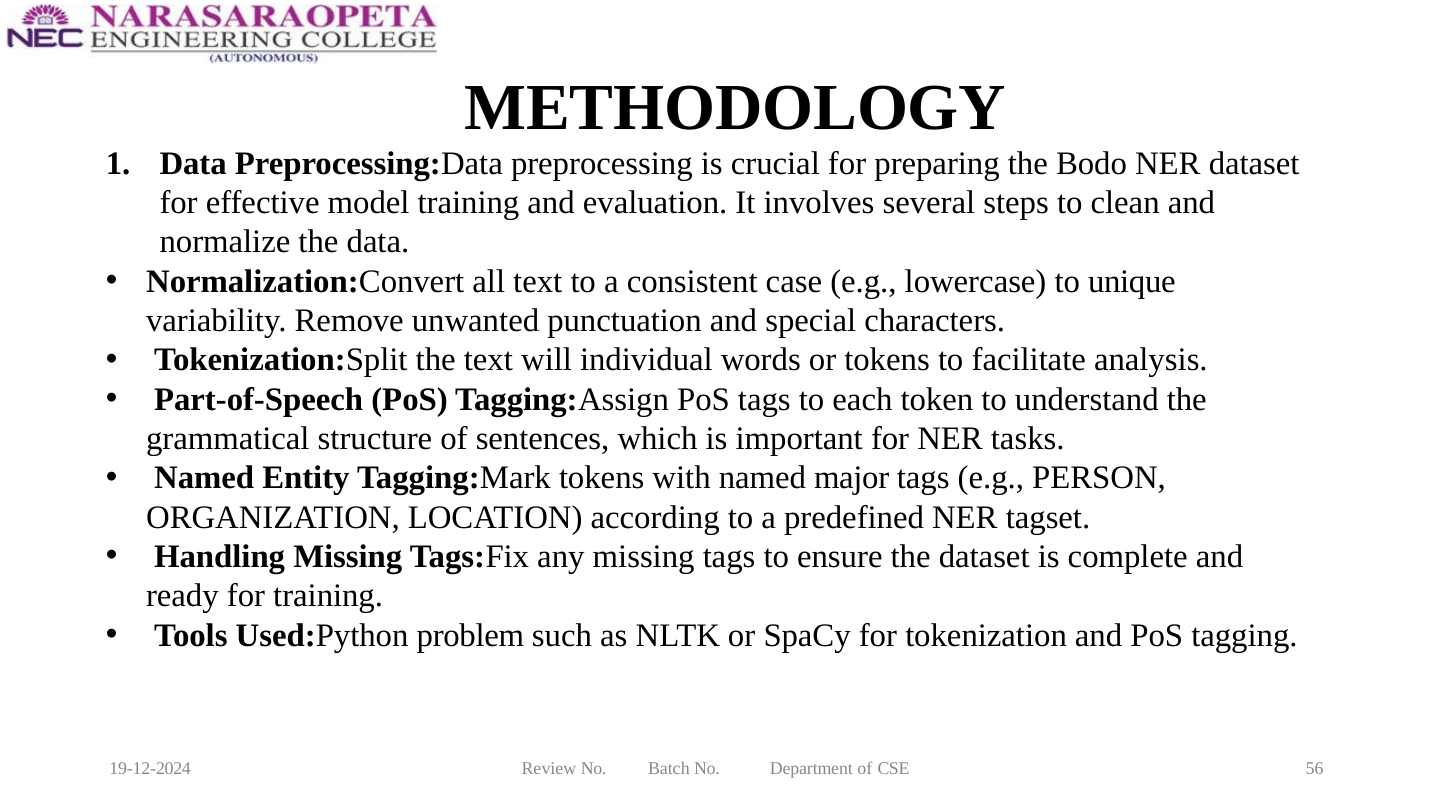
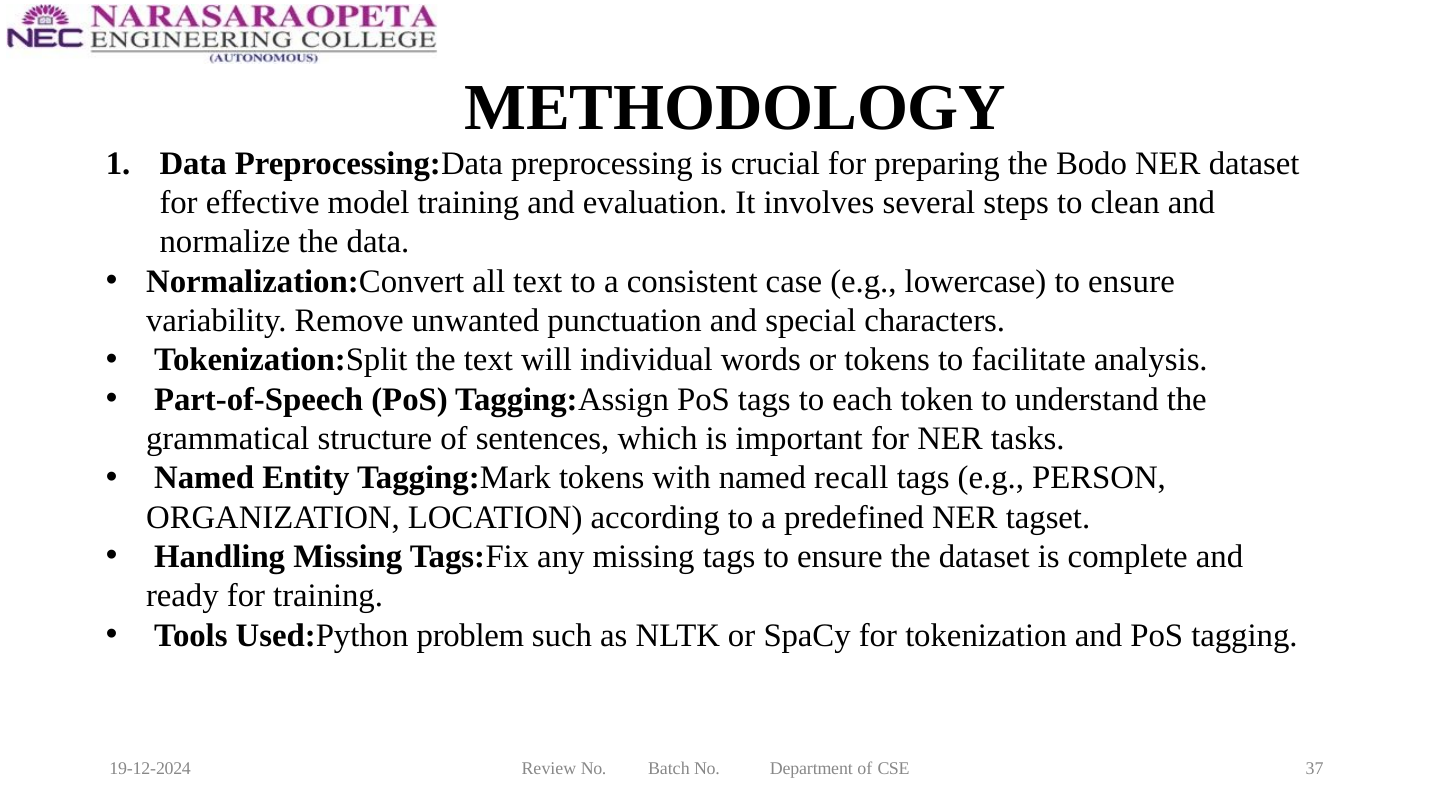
lowercase to unique: unique -> ensure (1132, 281)
major: major -> recall (851, 478)
56: 56 -> 37 (1315, 769)
